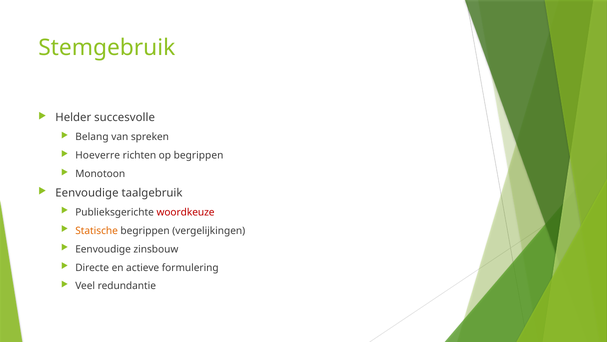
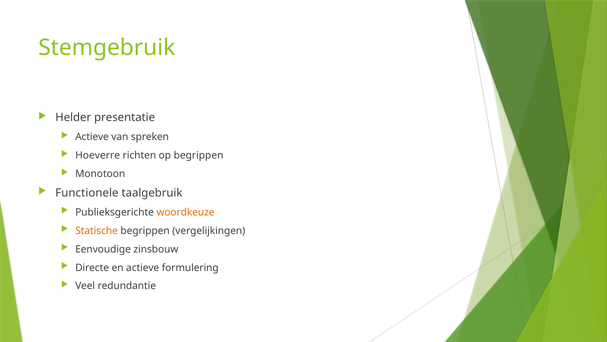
succesvolle: succesvolle -> presentatie (125, 117)
Belang: Belang -> Actieve (92, 137)
Eenvoudige: Eenvoudige -> Functionele (87, 193)
woordkeuze colour: red -> orange (186, 212)
